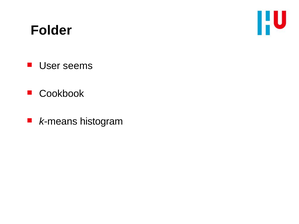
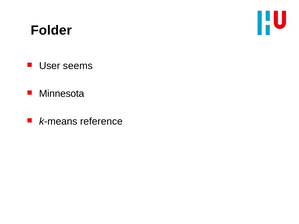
Cookbook: Cookbook -> Minnesota (62, 94)
histogram: histogram -> reference (101, 122)
